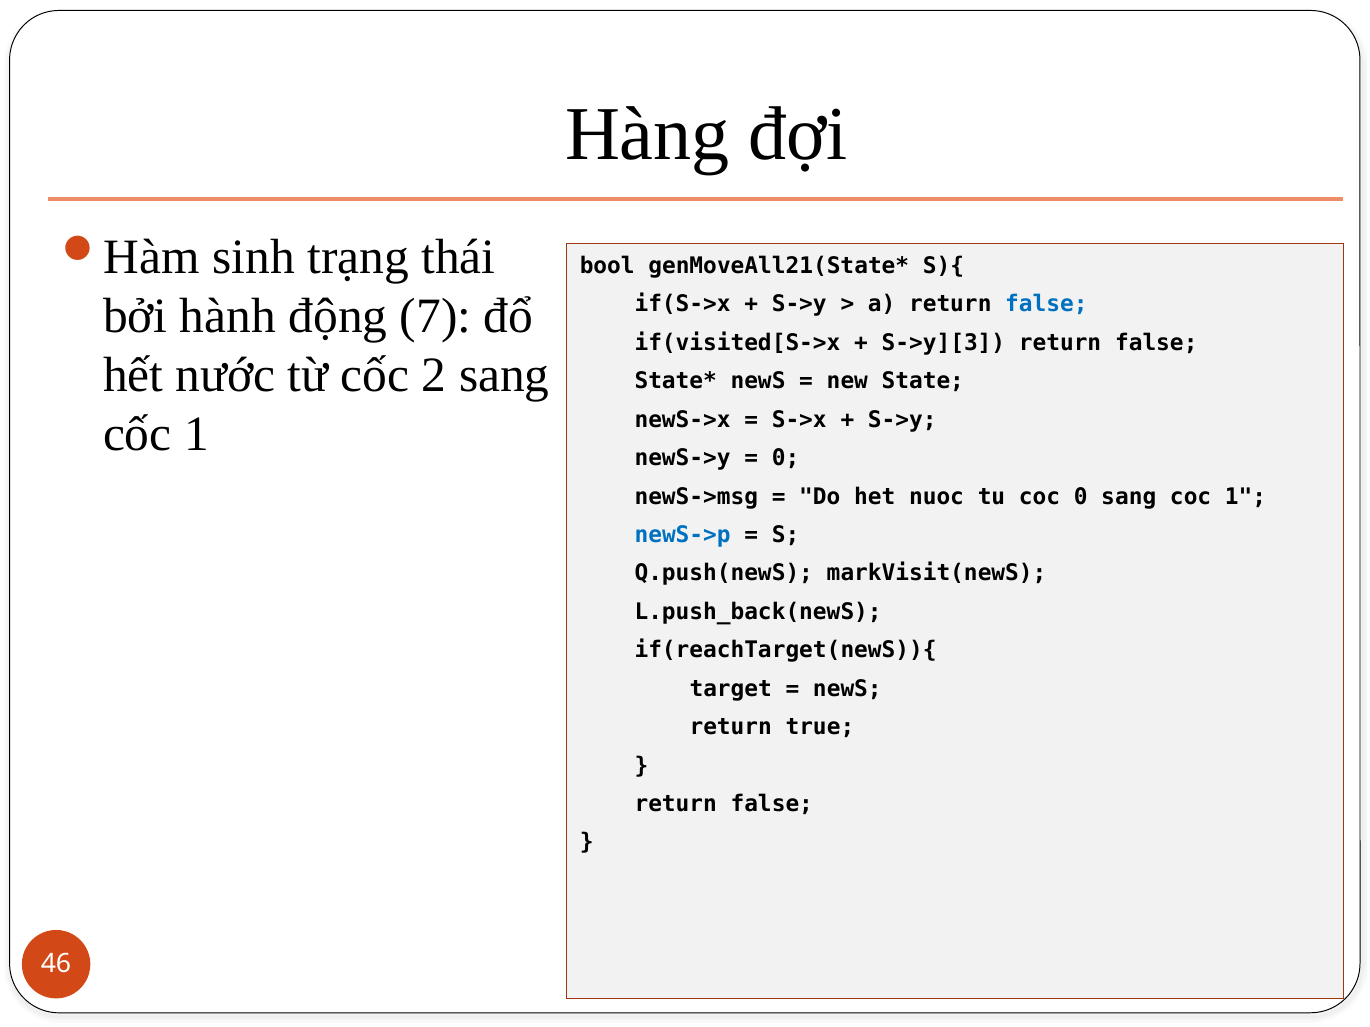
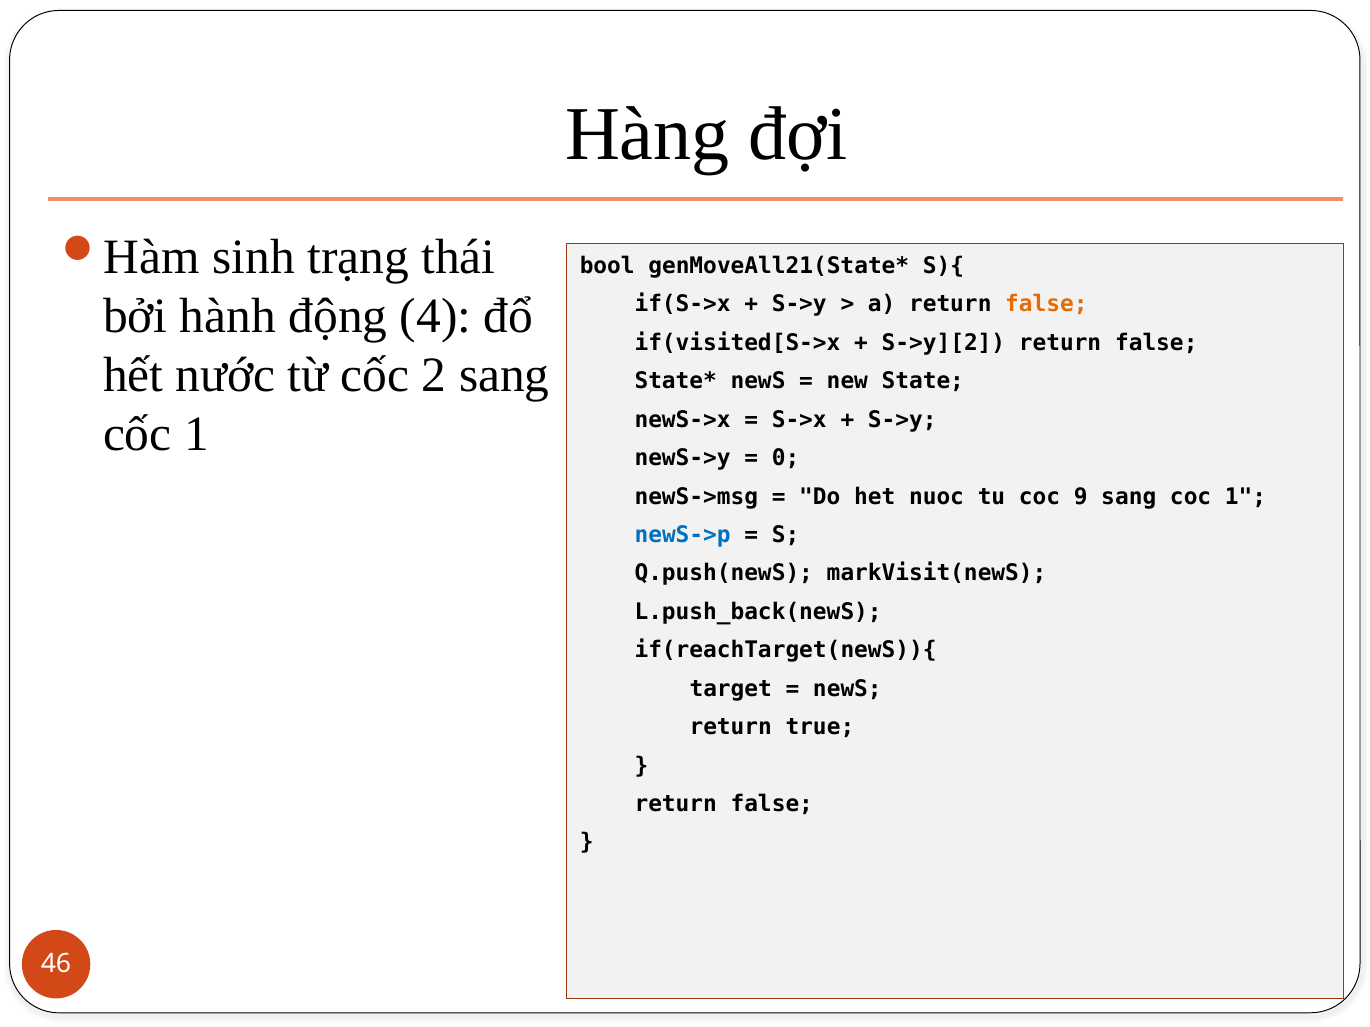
7: 7 -> 4 (436, 316)
false colour: blue -> orange (1046, 304)
S->y][3: S->y][3 -> S->y][2 (943, 343)
coc 0: 0 -> 9 (1081, 497)
